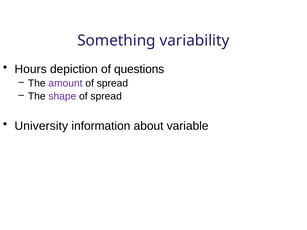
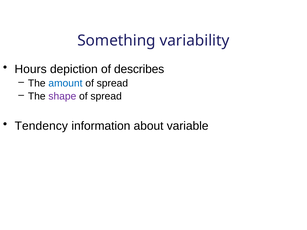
questions: questions -> describes (139, 69)
amount colour: purple -> blue (65, 83)
University: University -> Tendency (41, 126)
